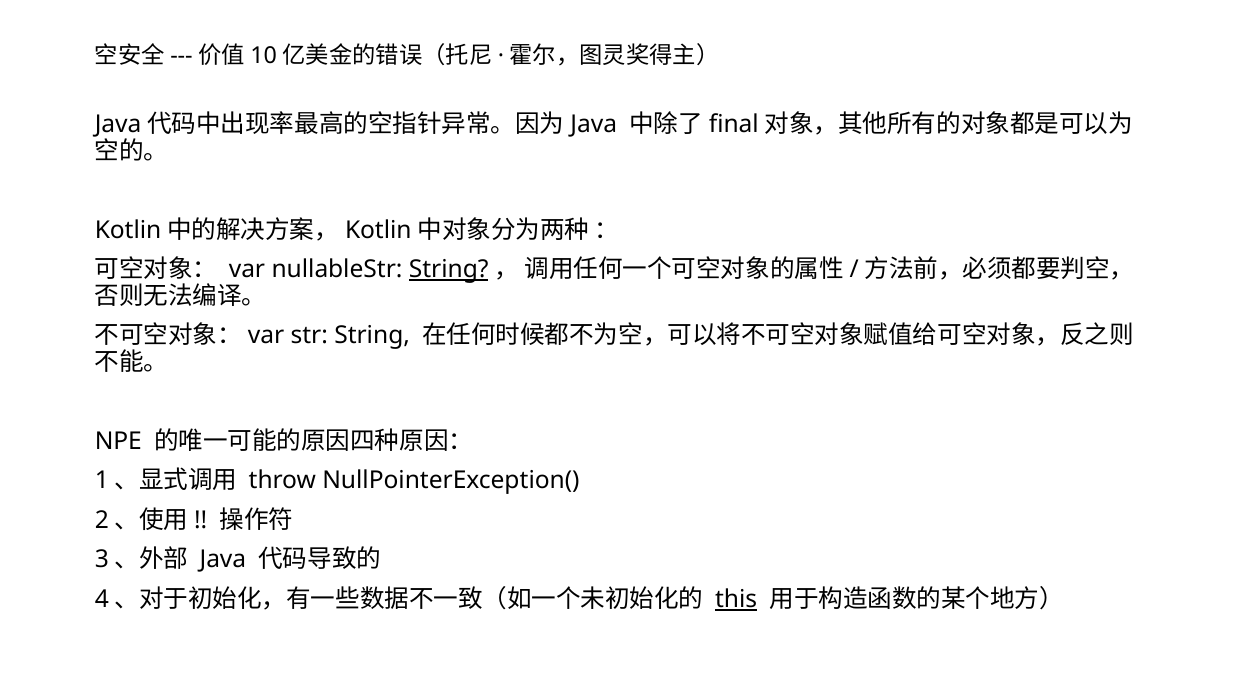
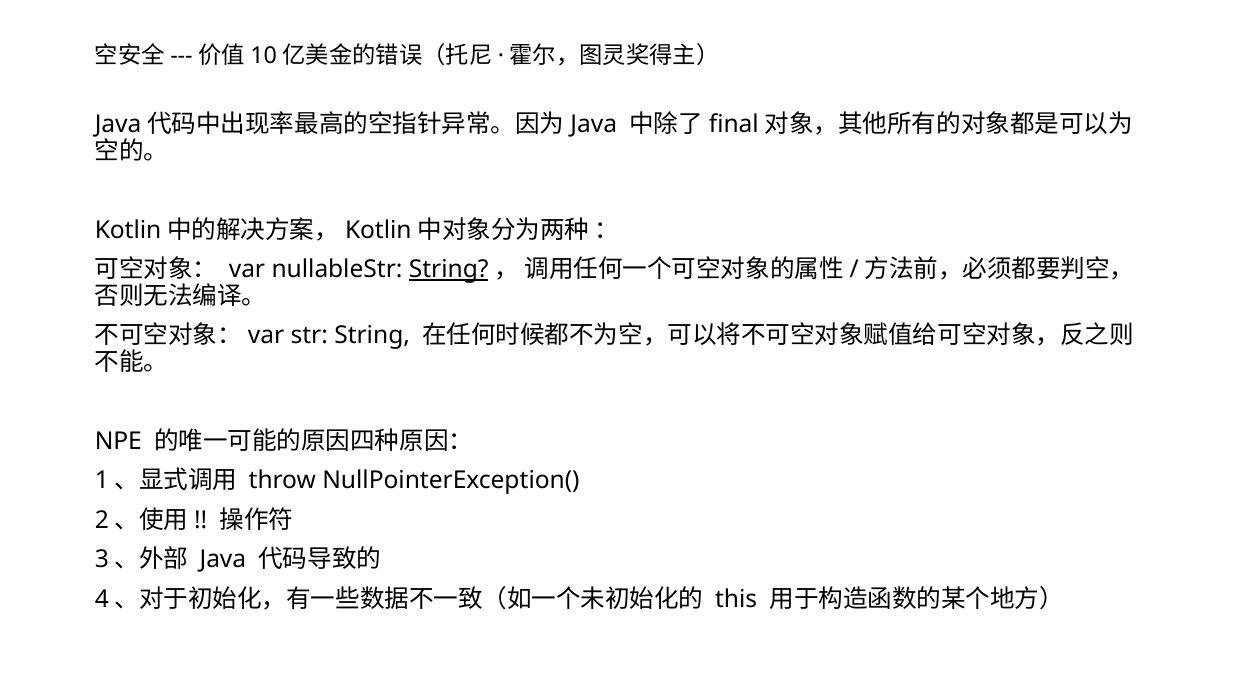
this underline: present -> none (736, 600)
